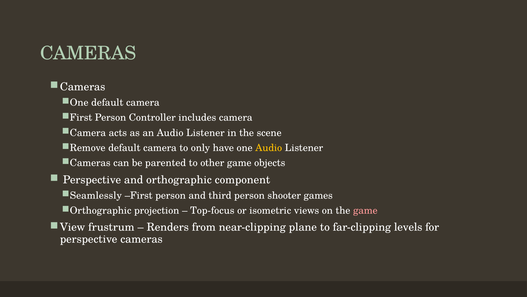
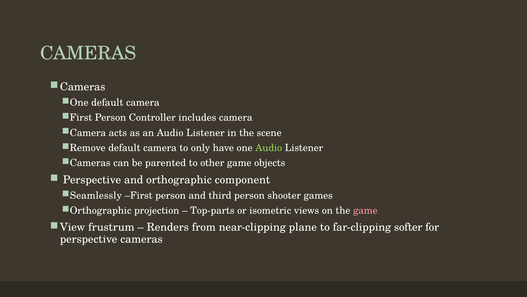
Audio colour: yellow -> light green (269, 148)
Top-focus: Top-focus -> Top-parts (212, 210)
levels: levels -> softer (408, 227)
